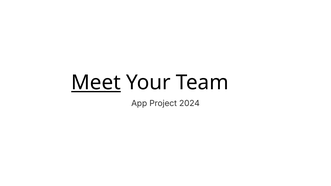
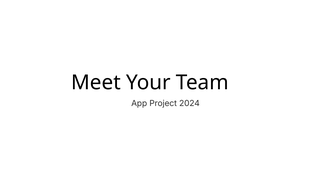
Meet underline: present -> none (96, 83)
